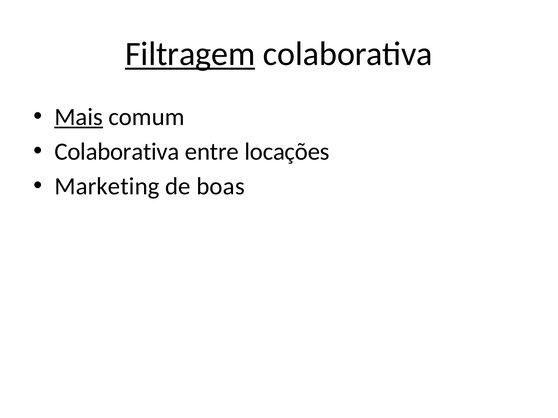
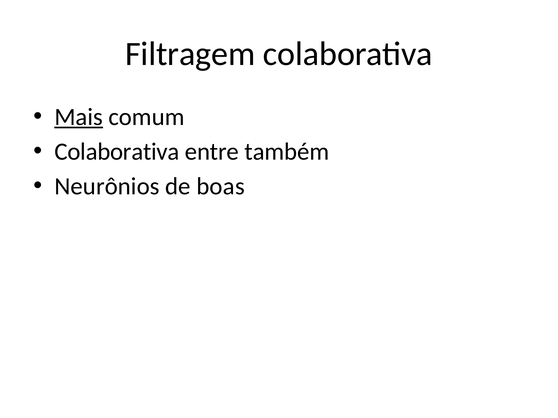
Filtragem underline: present -> none (190, 54)
locações: locações -> também (287, 152)
Marketing: Marketing -> Neurônios (107, 187)
